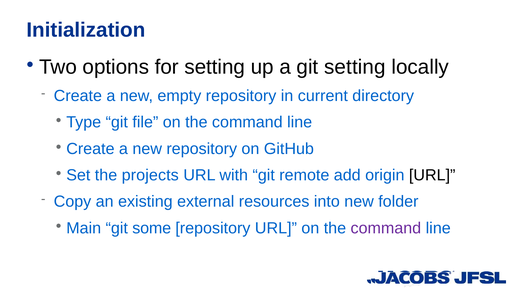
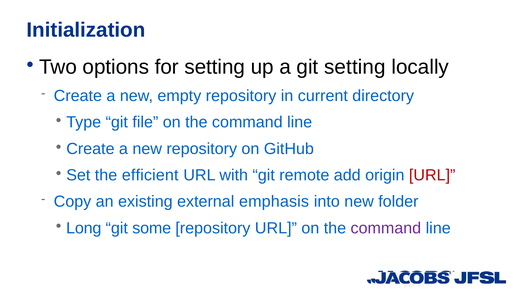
projects: projects -> efficient (150, 175)
URL colour: black -> red (432, 175)
resources: resources -> emphasis (274, 201)
Main: Main -> Long (84, 228)
